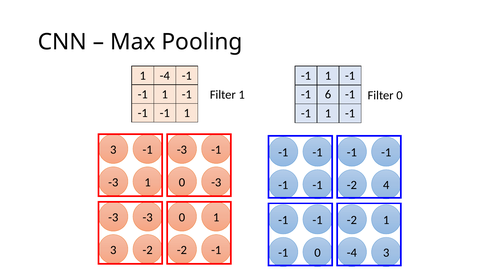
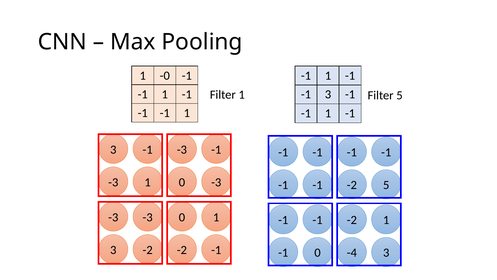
1 -4: -4 -> -0 (165, 75)
-1 6: 6 -> 3 (328, 94)
Filter 0: 0 -> 5 (399, 95)
-2 4: 4 -> 5 (386, 185)
